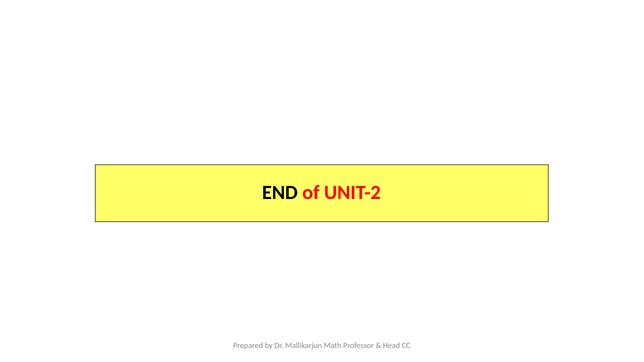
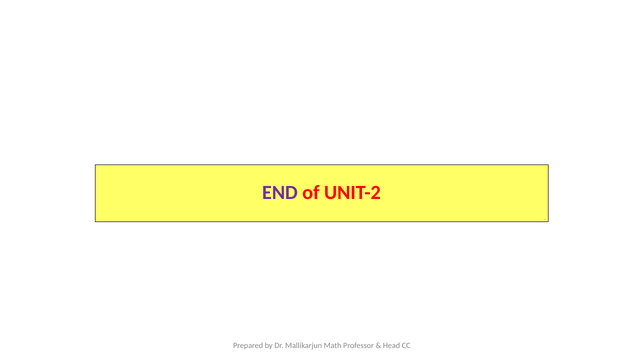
END colour: black -> purple (280, 193)
